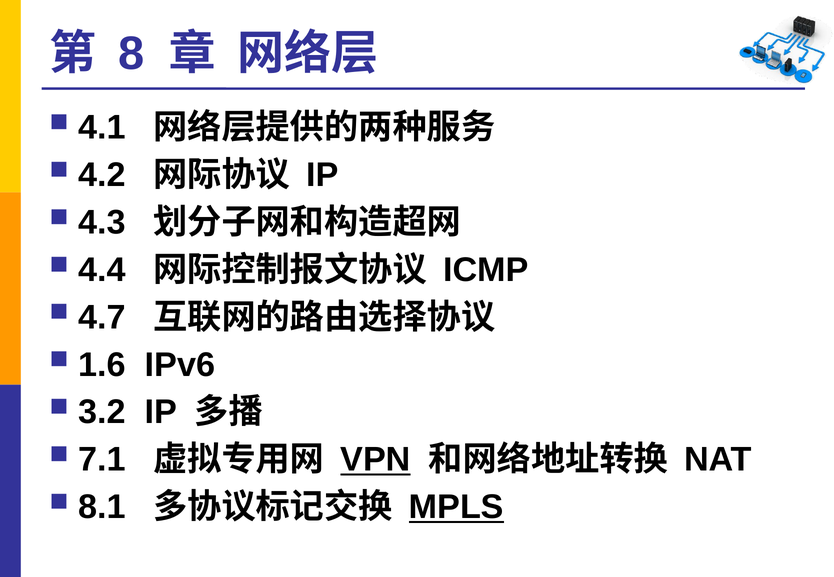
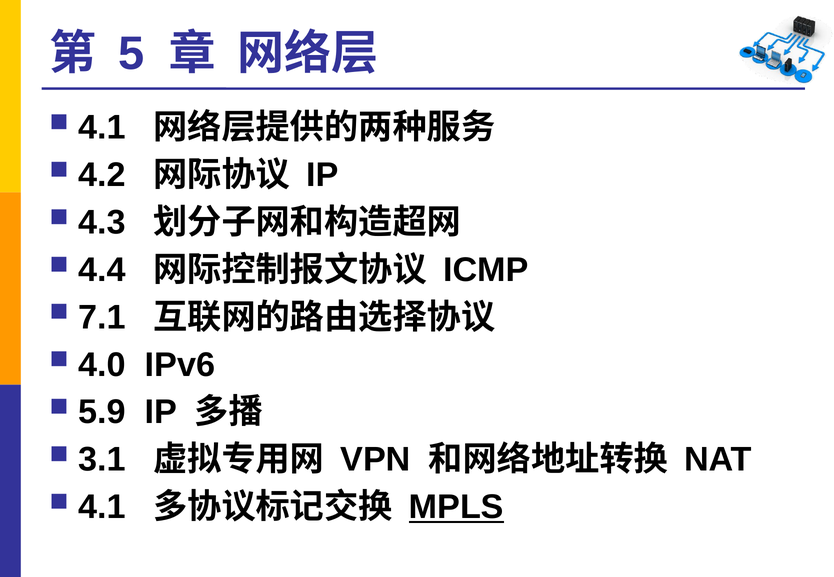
8: 8 -> 5 (131, 54)
4.7: 4.7 -> 7.1 (102, 317)
1.6: 1.6 -> 4.0 (102, 365)
3.2: 3.2 -> 5.9 (102, 412)
7.1: 7.1 -> 3.1 (102, 460)
VPN underline: present -> none (375, 460)
8.1: 8.1 -> 4.1 (102, 507)
